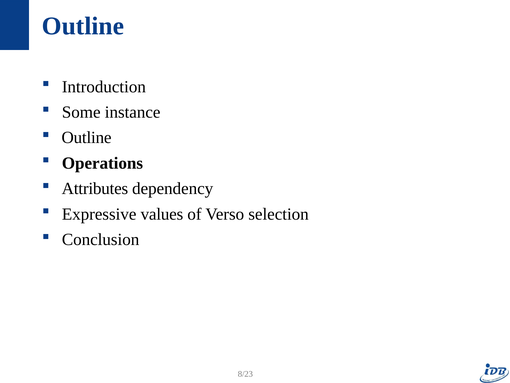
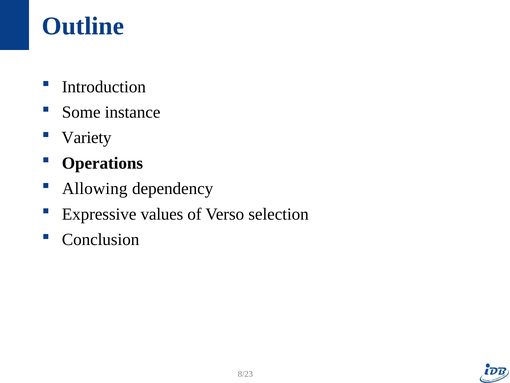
Outline: Outline -> Variety (87, 138)
Attributes: Attributes -> Allowing (95, 188)
